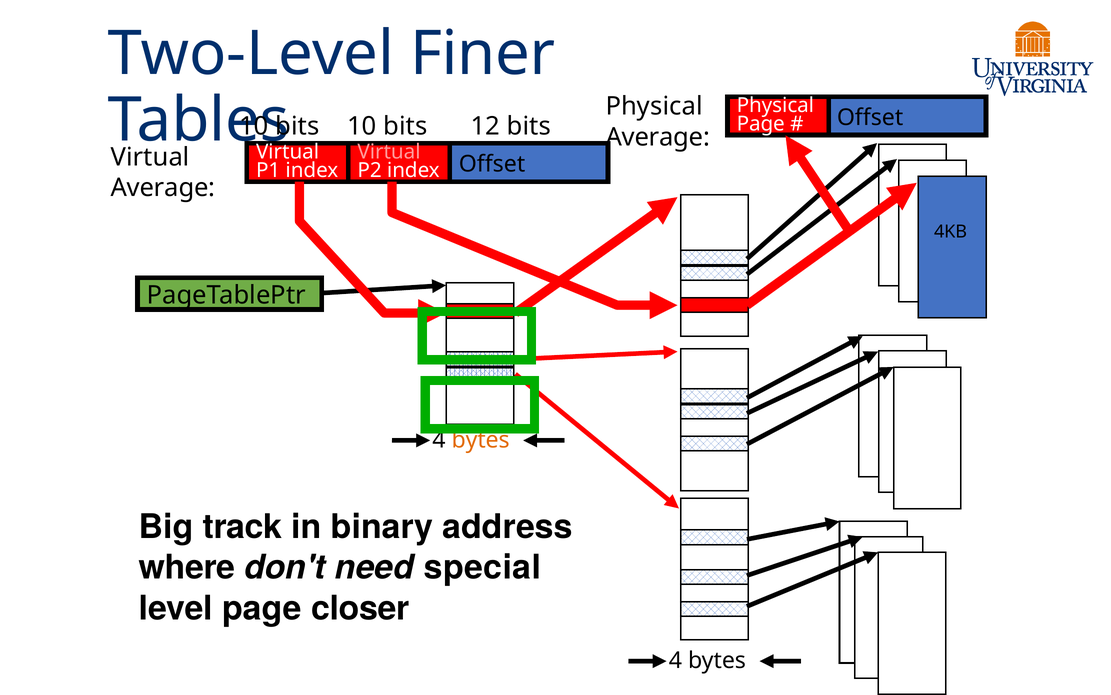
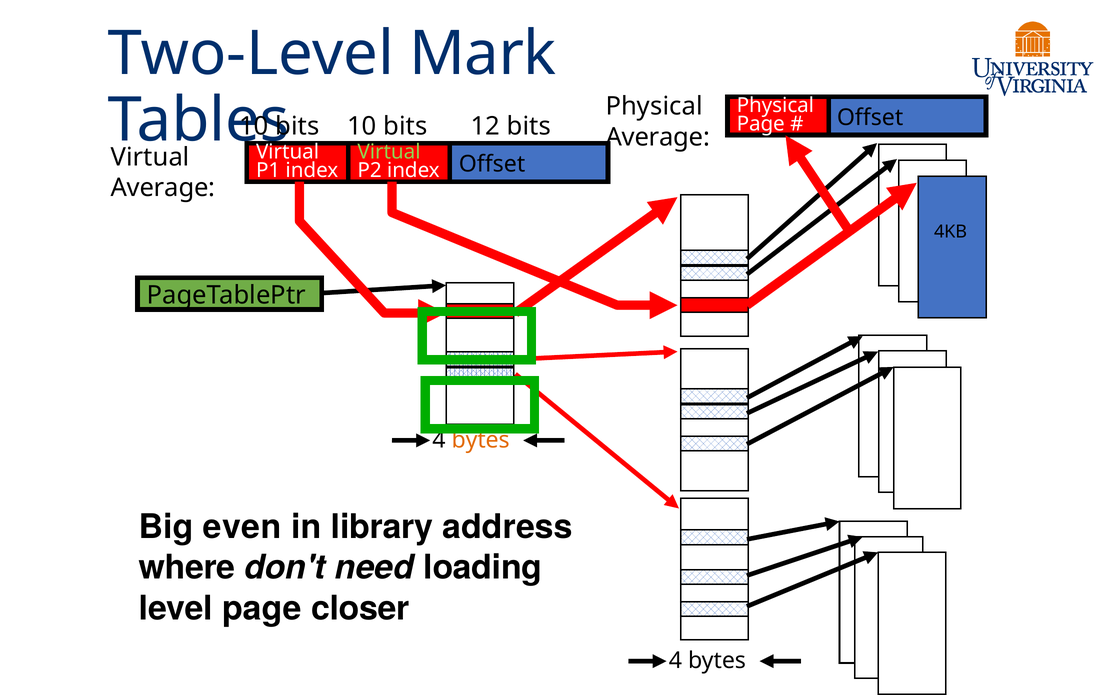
Finer: Finer -> Mark (483, 54)
Virtual colour: pink -> light green (389, 152)
track: track -> even (242, 526)
binary: binary -> library (382, 526)
special: special -> loading (483, 567)
